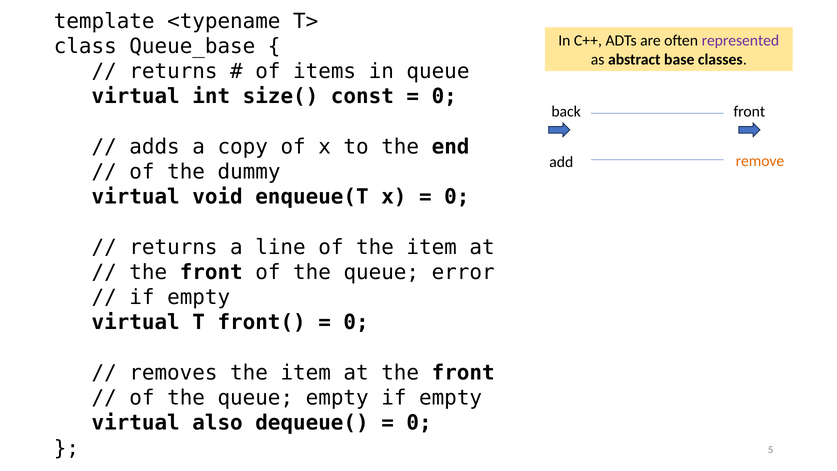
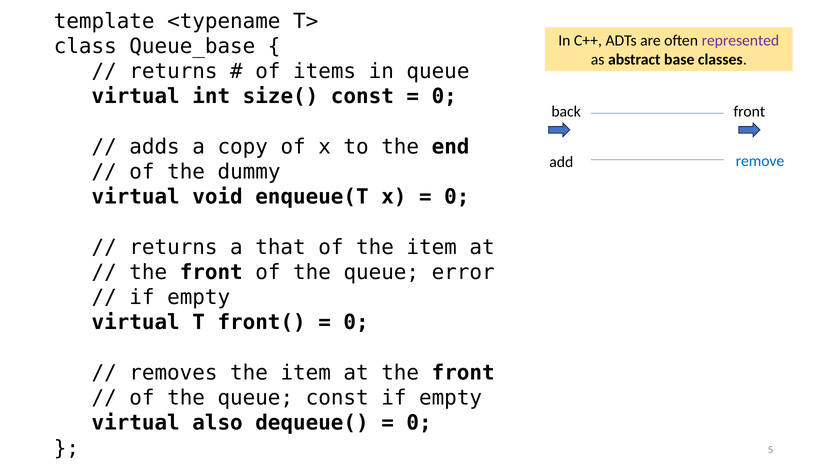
remove colour: orange -> blue (760, 161)
line: line -> that (280, 247)
queue empty: empty -> const (337, 398)
